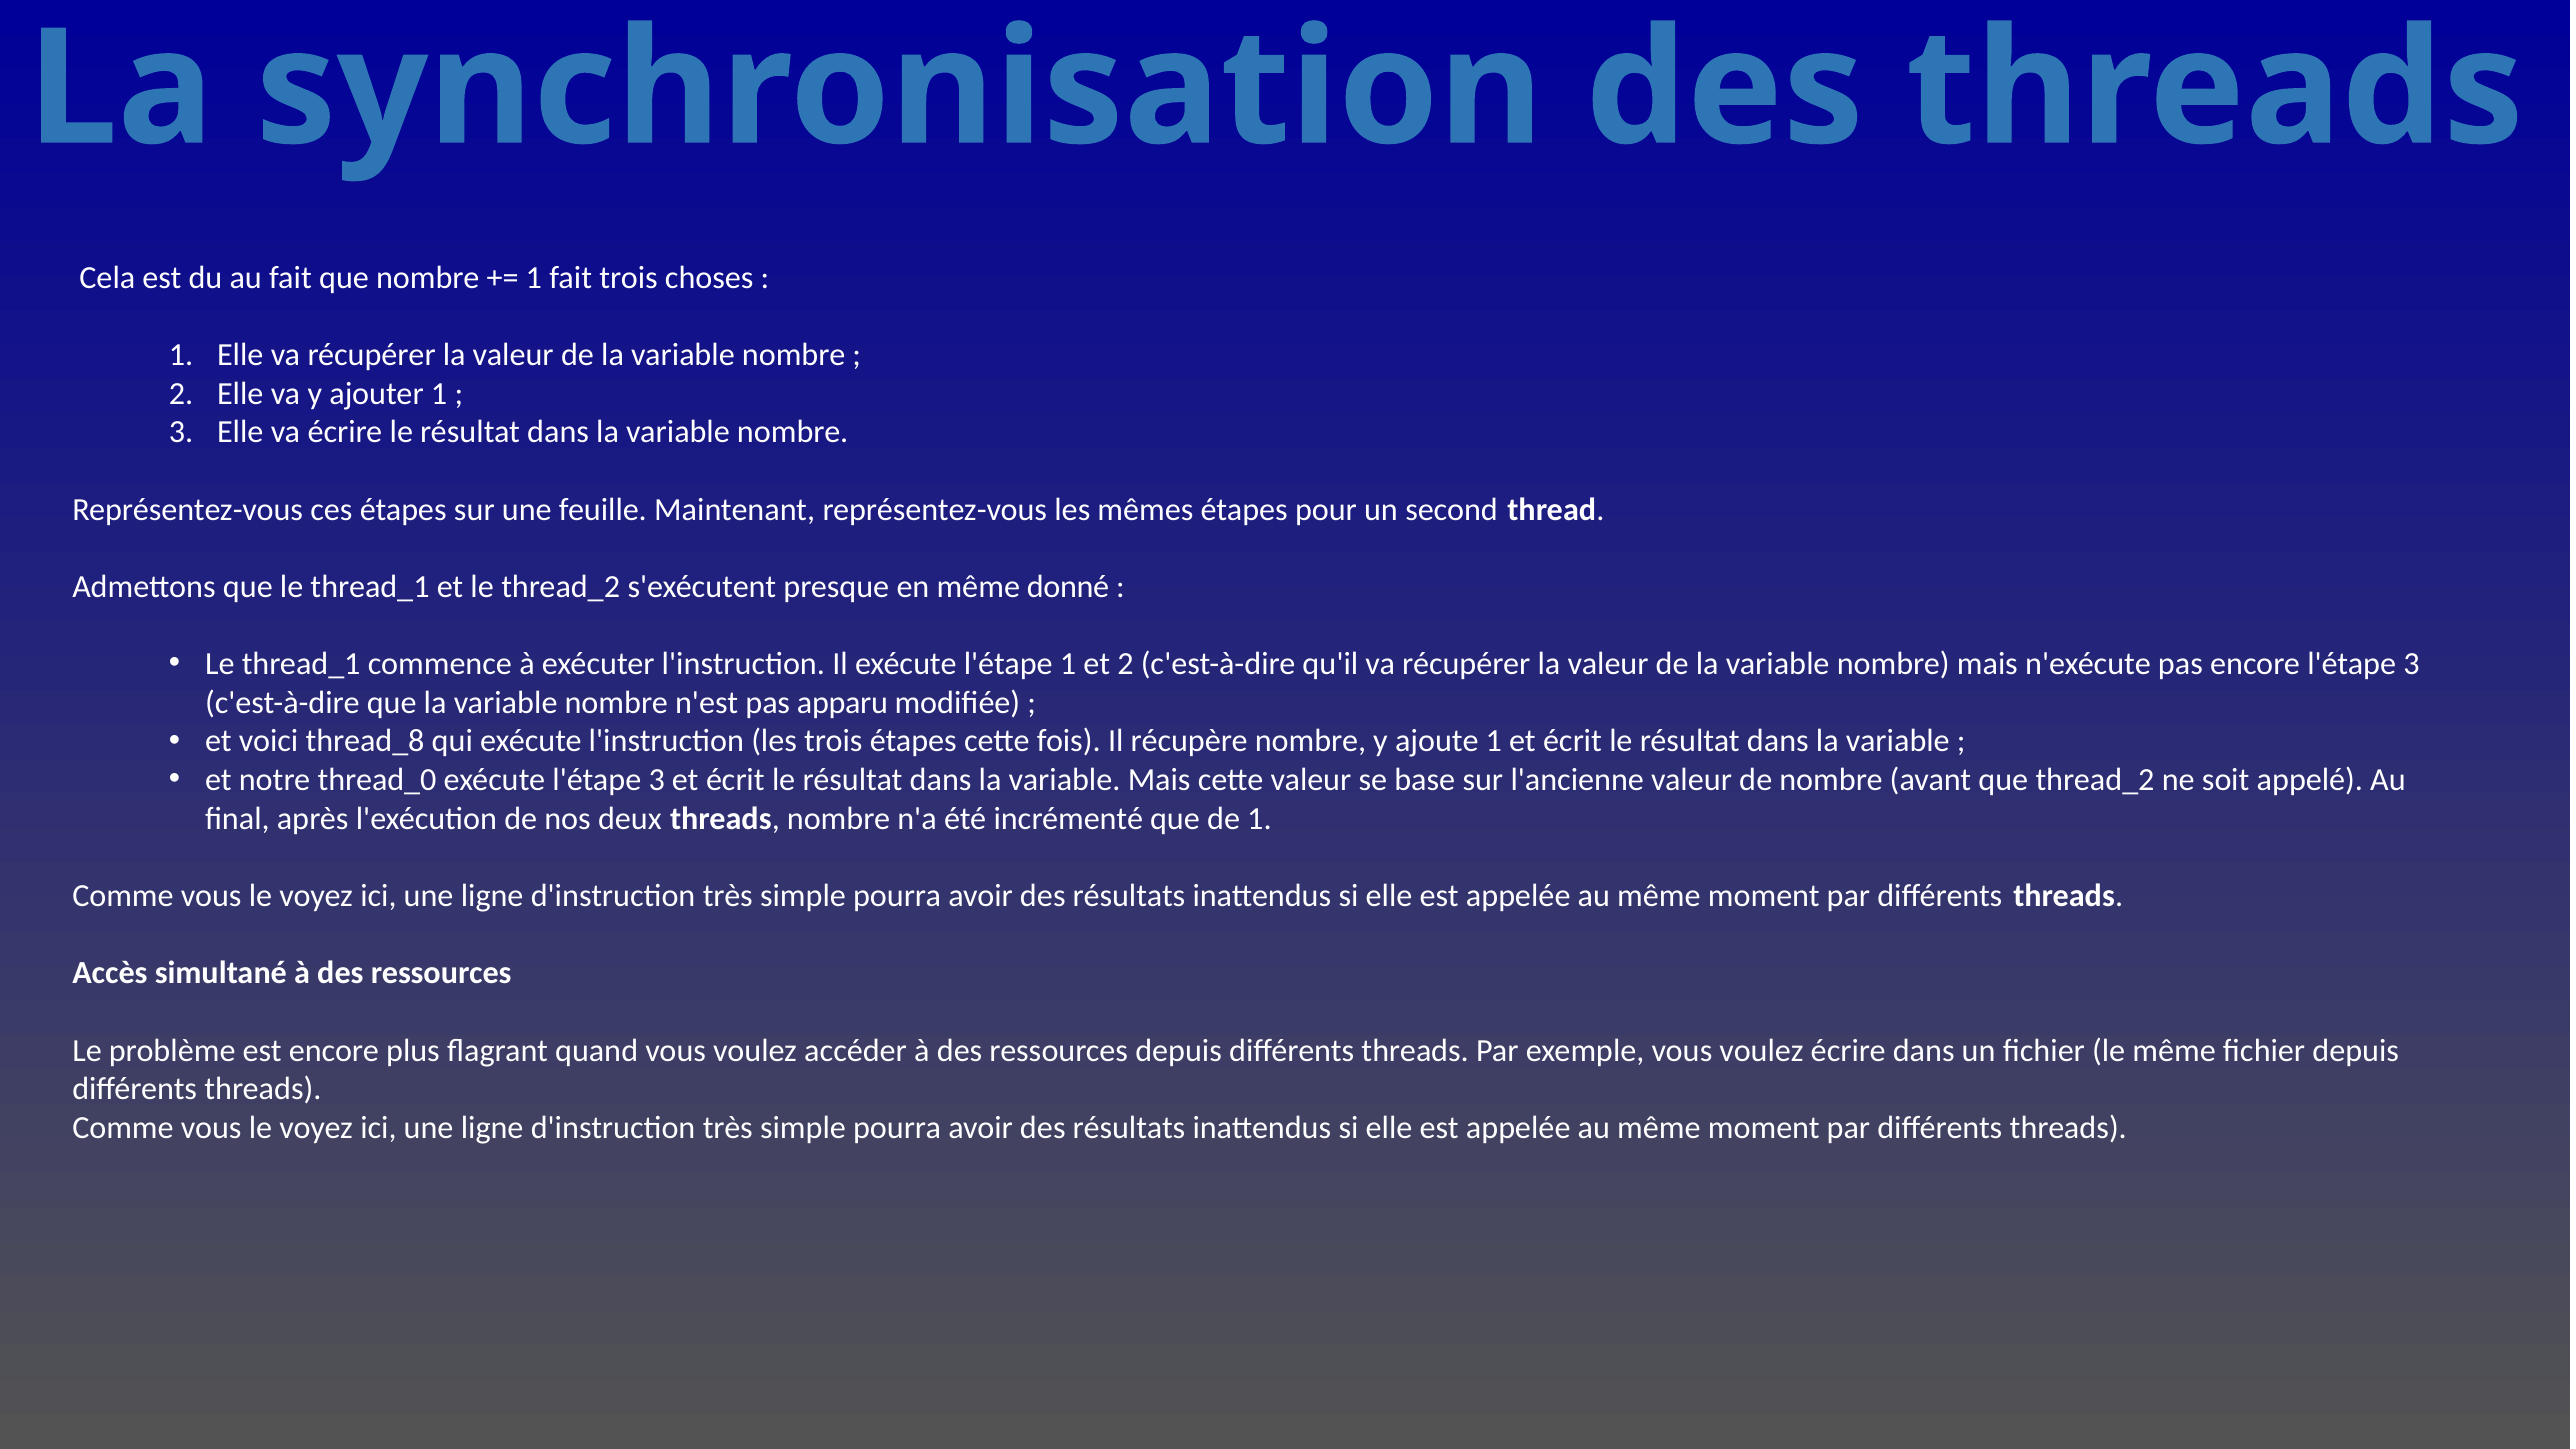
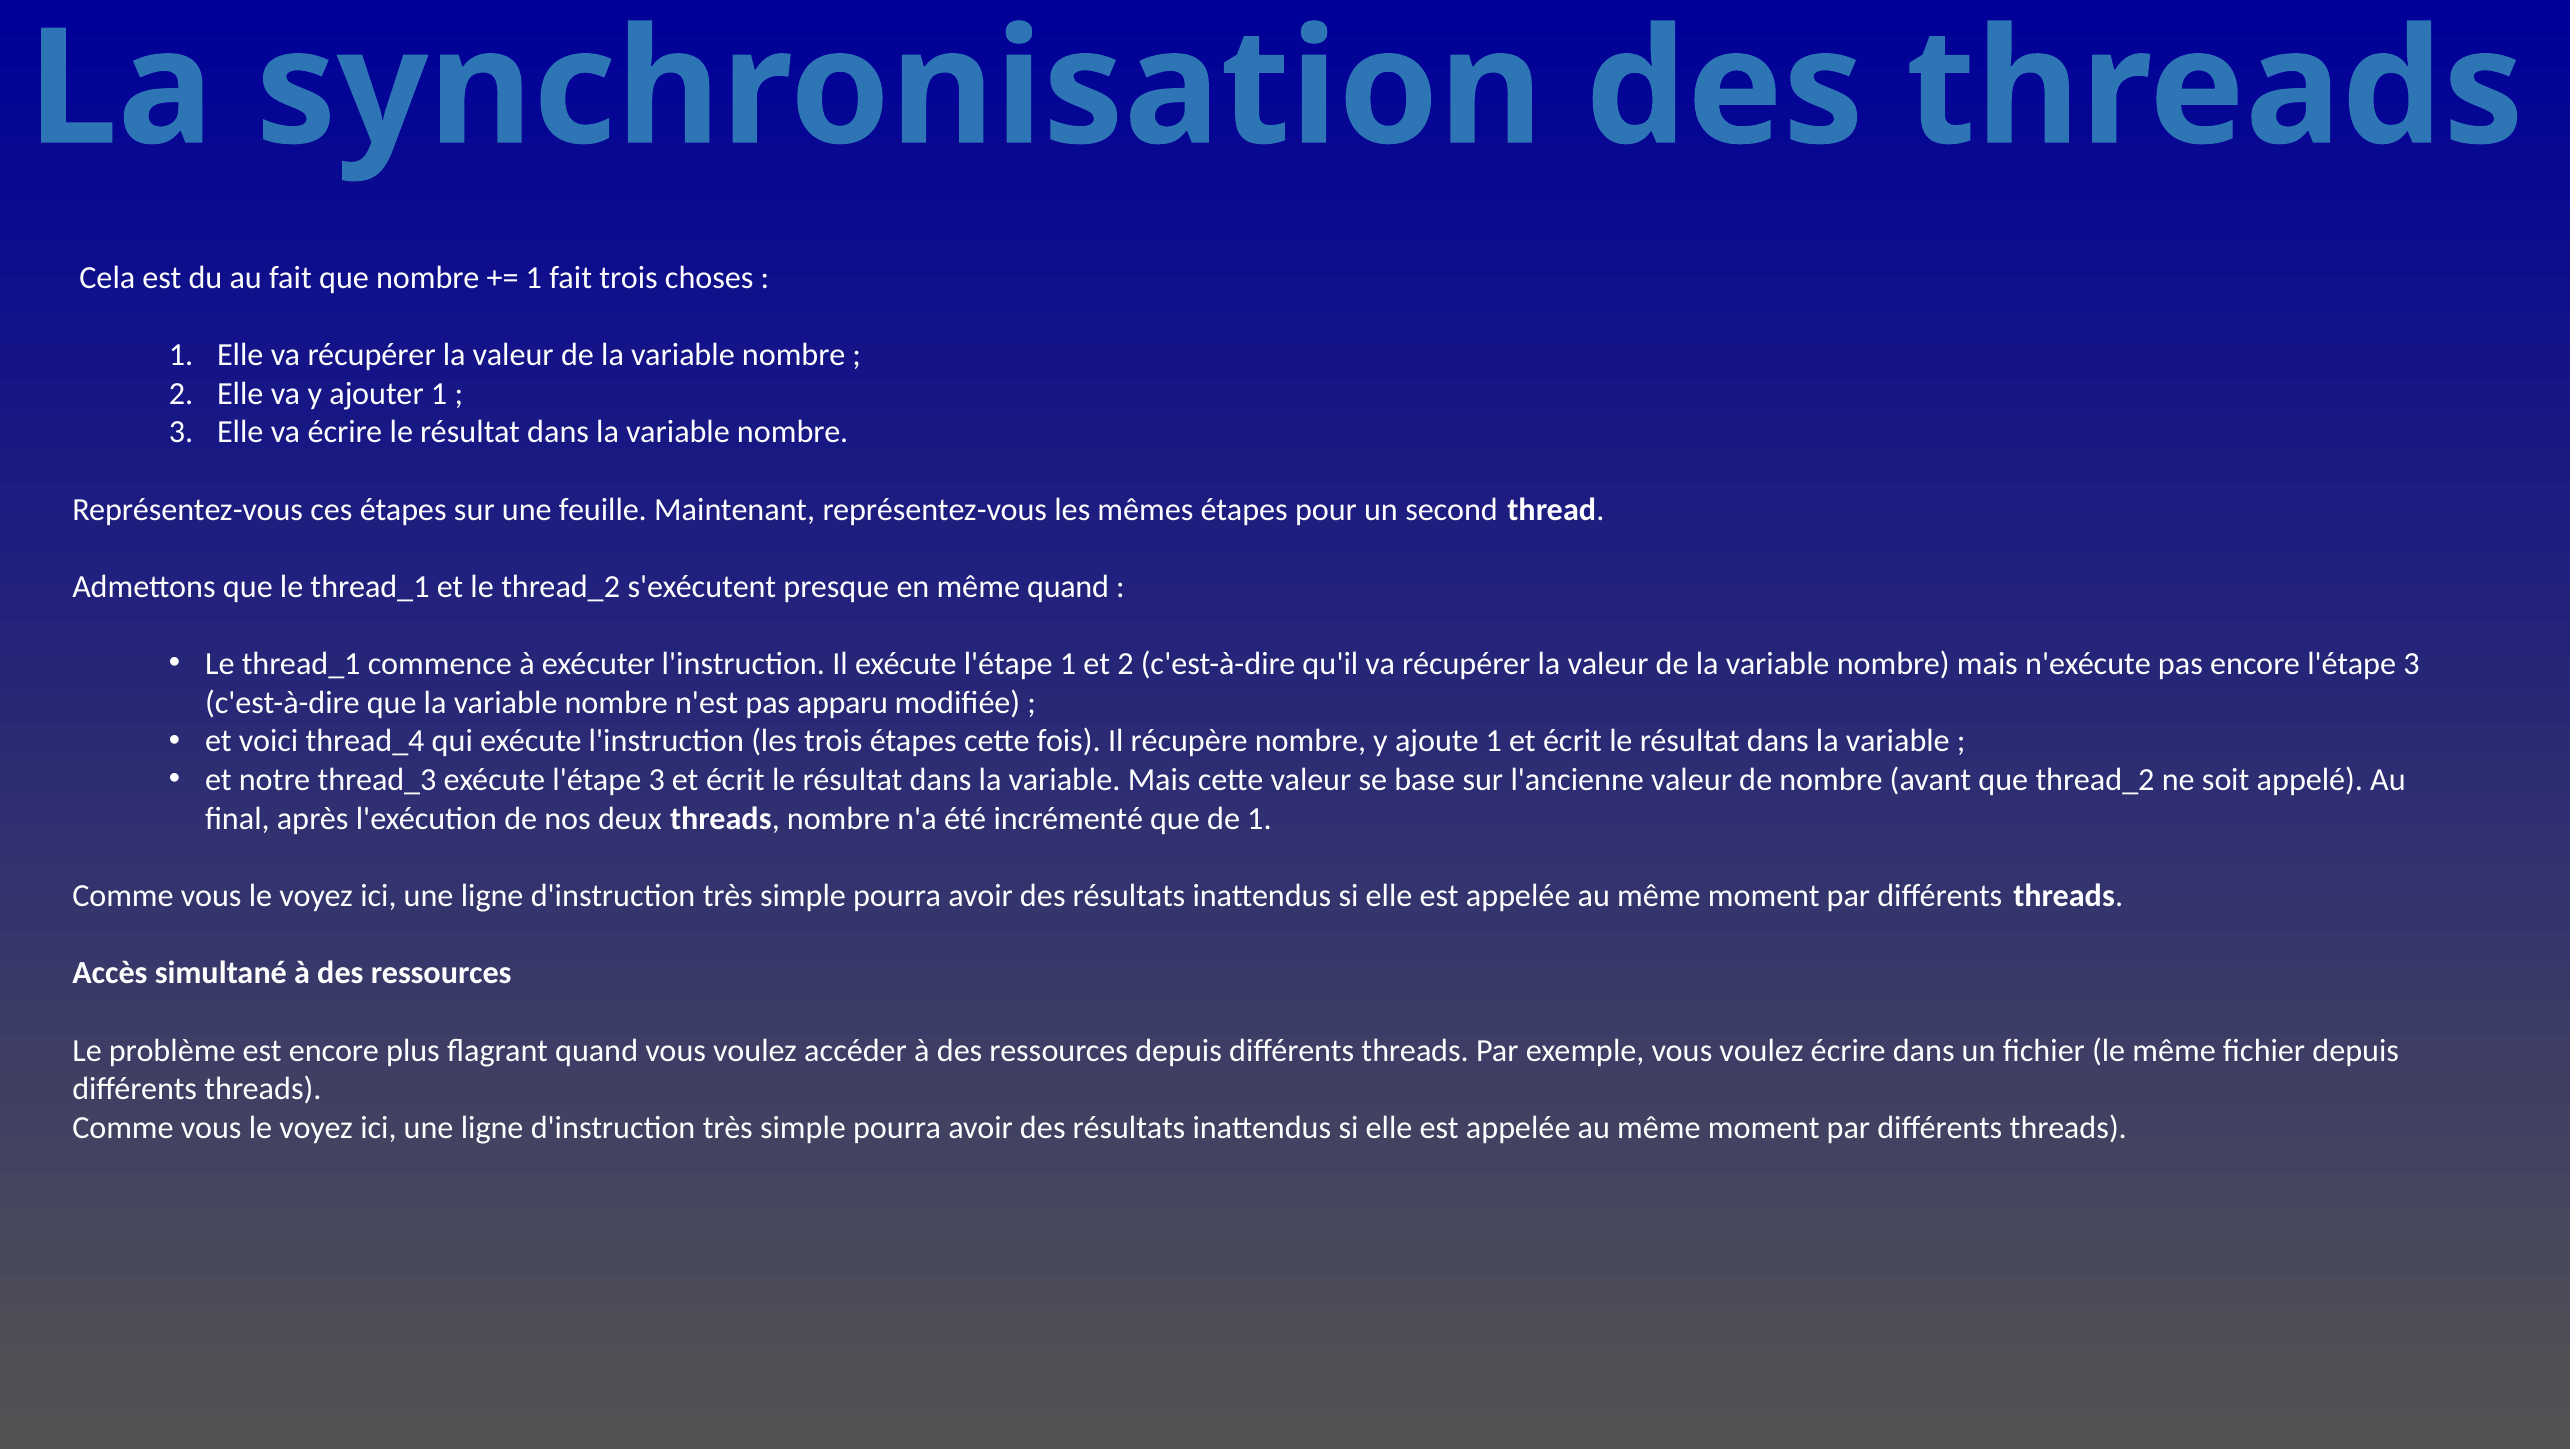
même donné: donné -> quand (1068, 587)
thread_8: thread_8 -> thread_4 (365, 741)
thread_0: thread_0 -> thread_3 (377, 780)
